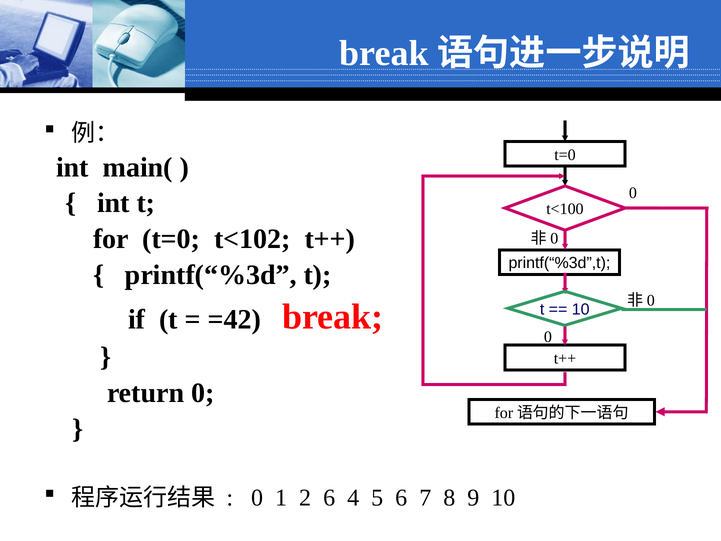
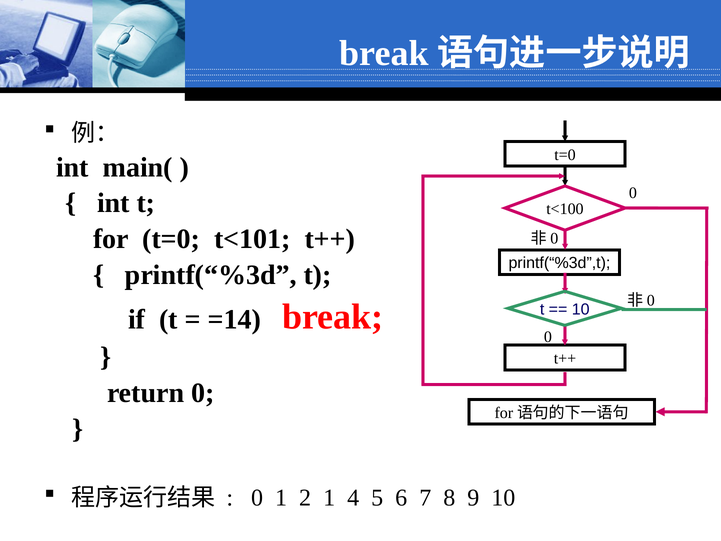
t<102: t<102 -> t<101 (252, 239)
=42: =42 -> =14 (234, 319)
2 6: 6 -> 1 (329, 498)
